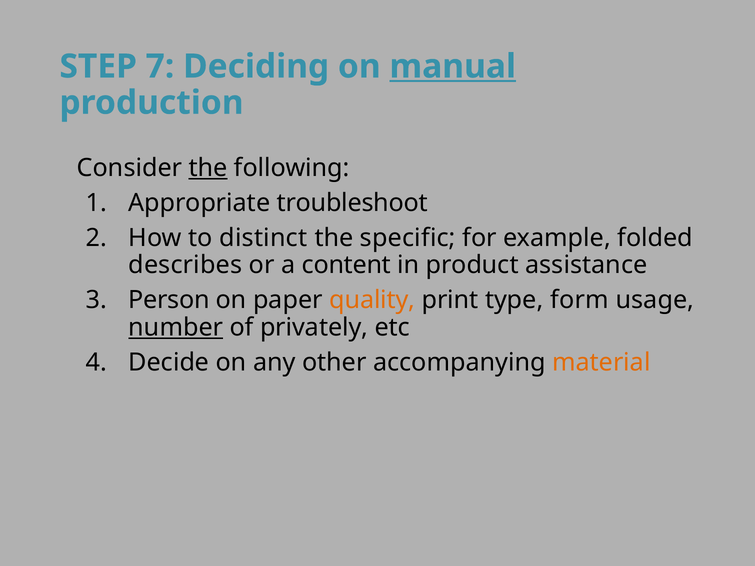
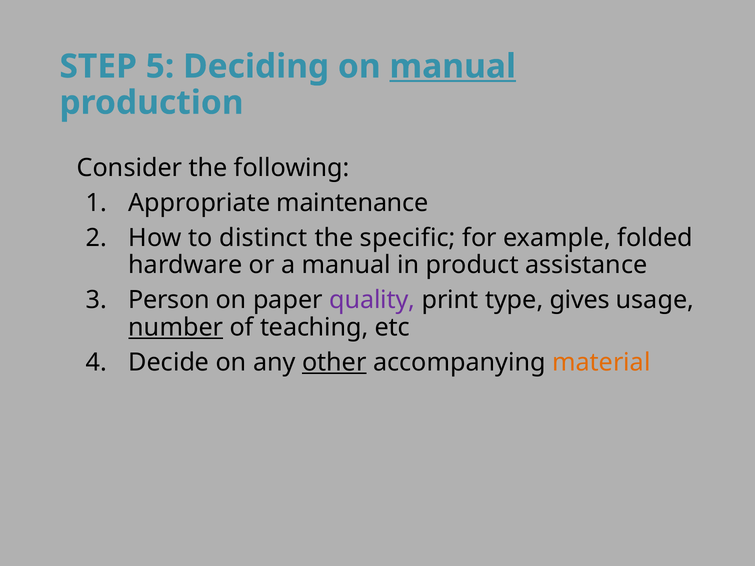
7: 7 -> 5 (160, 67)
the underline: present -> none (208, 168)
troubleshoot: troubleshoot -> maintenance (352, 203)
describes: describes -> hardware (185, 265)
a content: content -> manual (346, 265)
quality colour: orange -> purple (372, 300)
form: form -> gives (580, 300)
privately: privately -> teaching (314, 327)
other underline: none -> present (334, 362)
